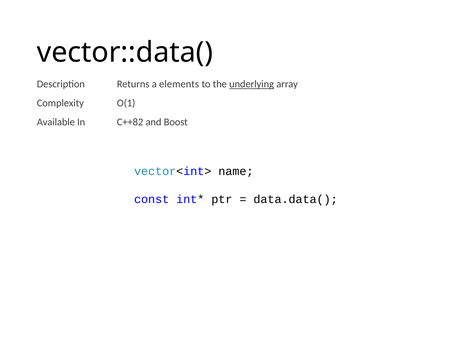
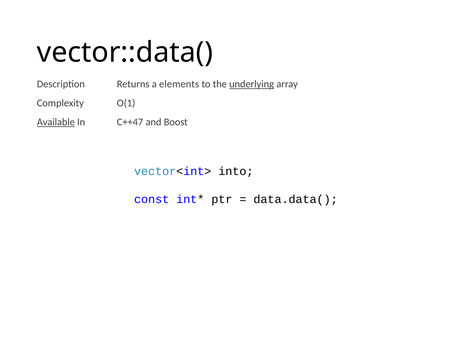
Available underline: none -> present (56, 122)
C++82: C++82 -> C++47 (130, 122)
name: name -> into (236, 171)
